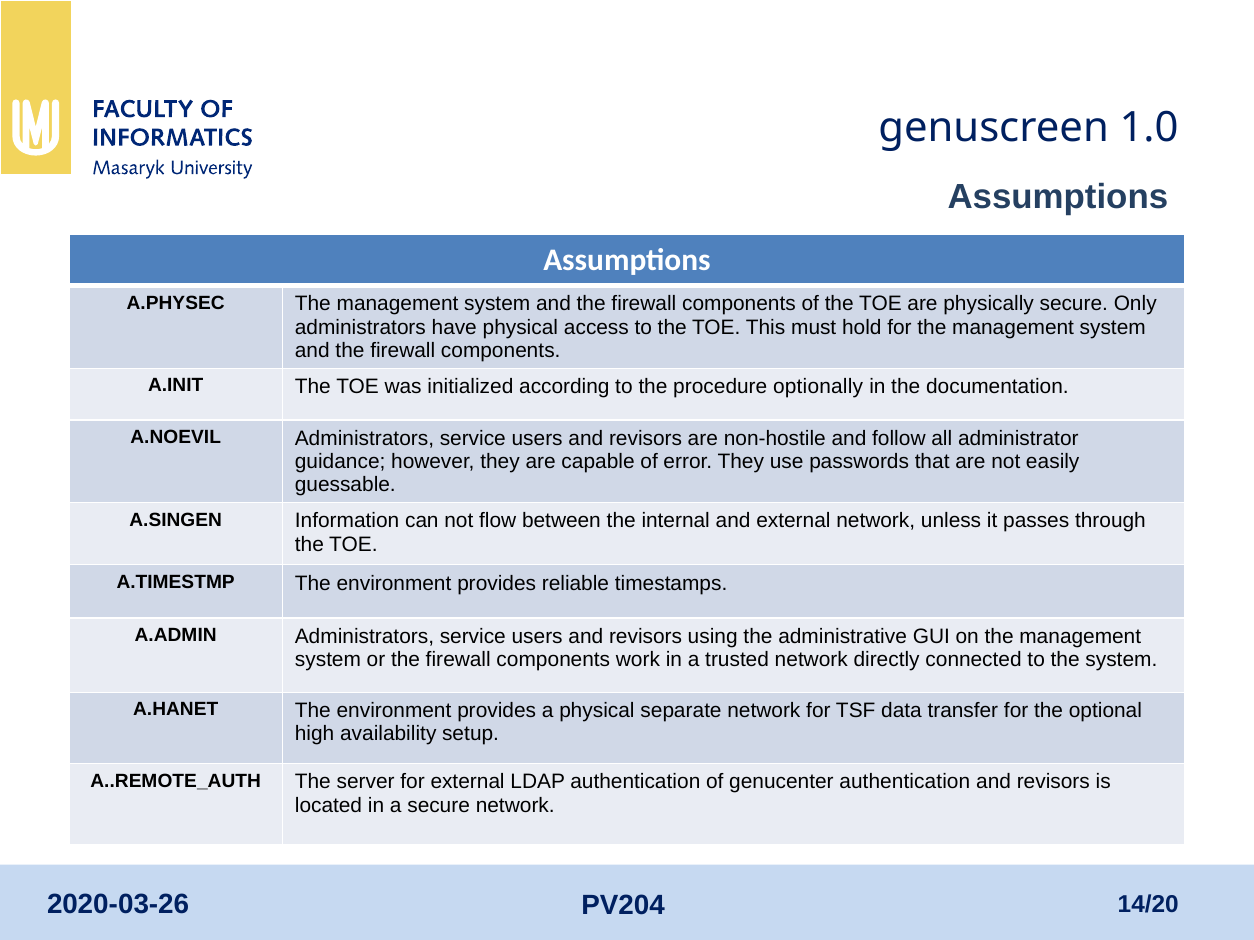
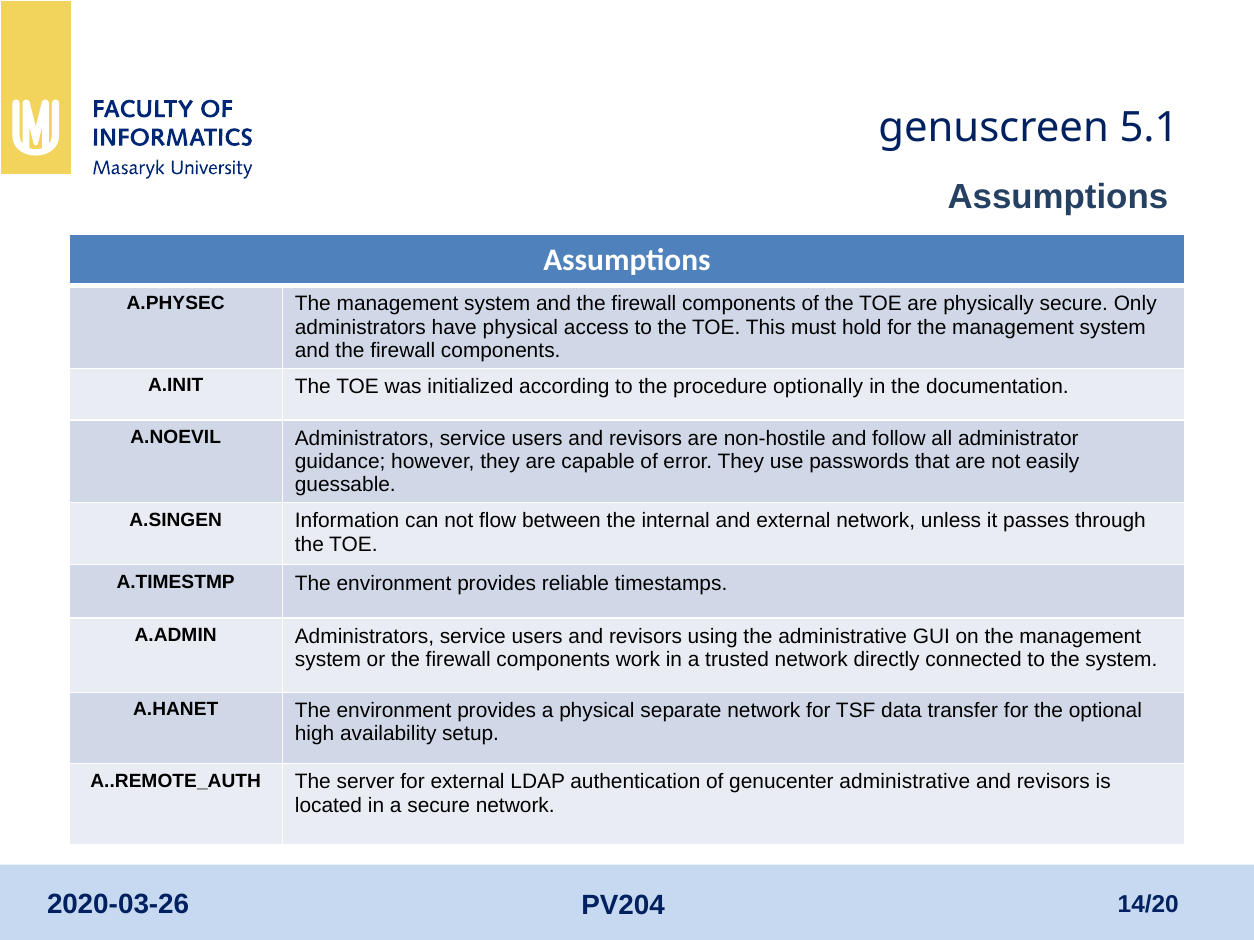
1.0: 1.0 -> 5.1 (1149, 128)
genucenter authentication: authentication -> administrative (905, 782)
